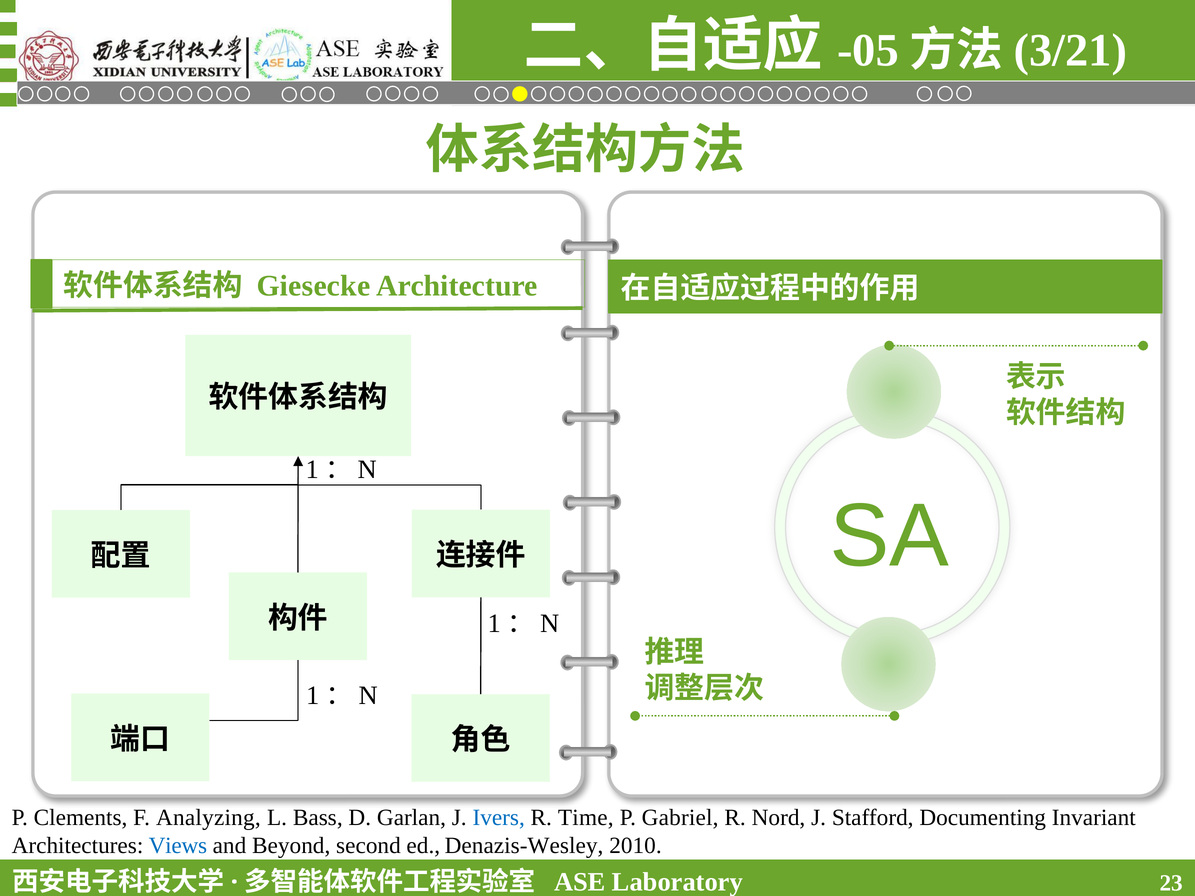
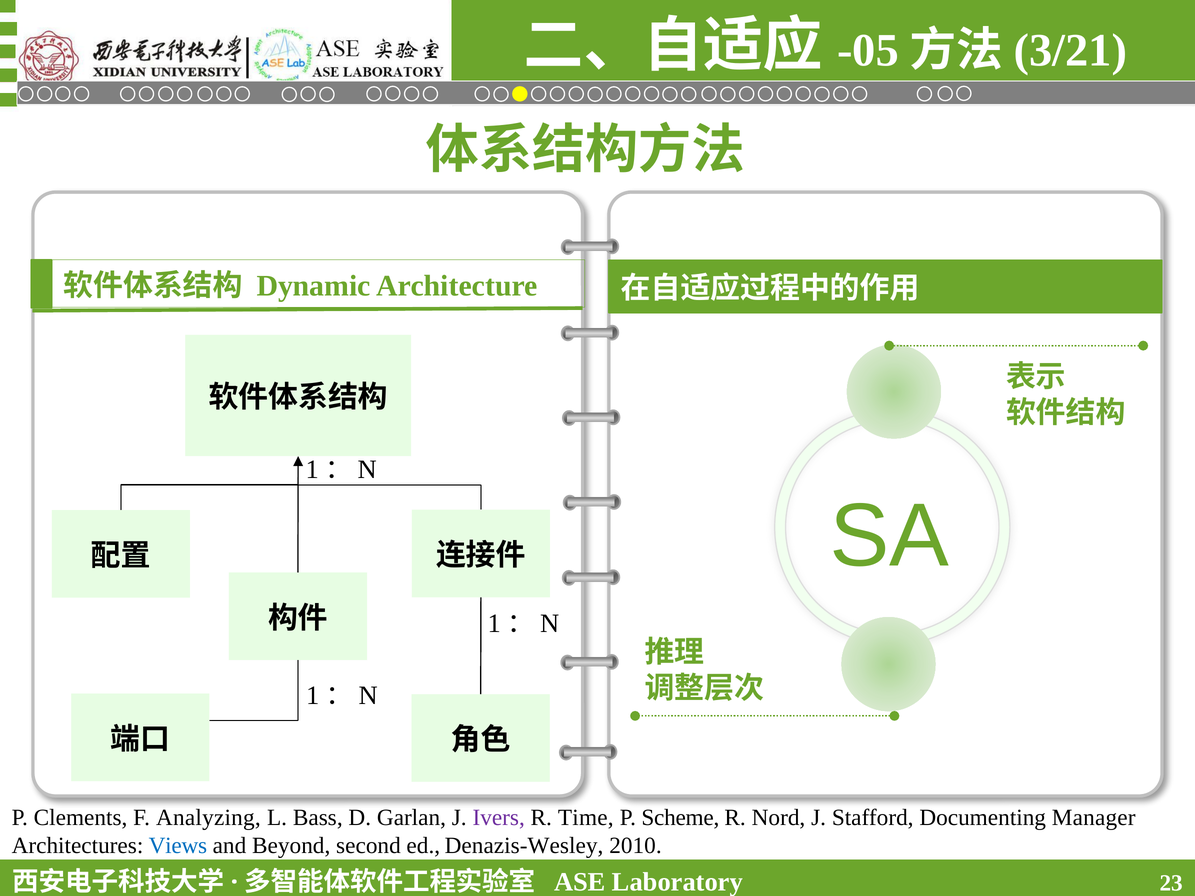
Giesecke: Giesecke -> Dynamic (314, 286)
Ivers colour: blue -> purple (499, 818)
Gabriel: Gabriel -> Scheme (680, 818)
Invariant: Invariant -> Manager (1094, 818)
